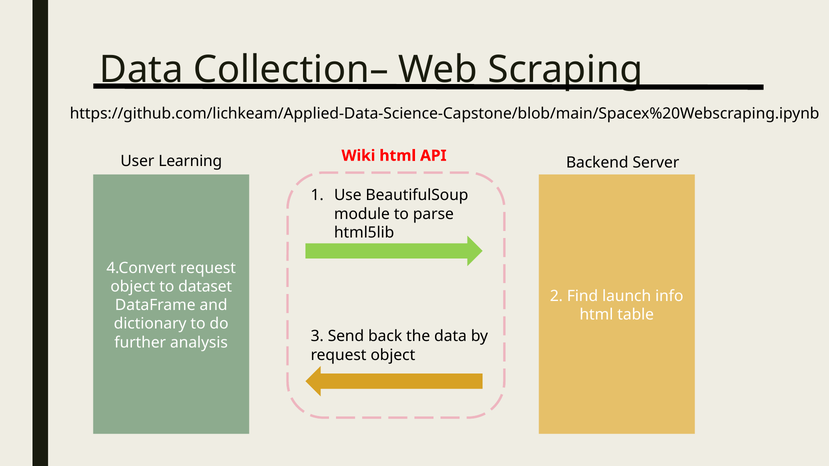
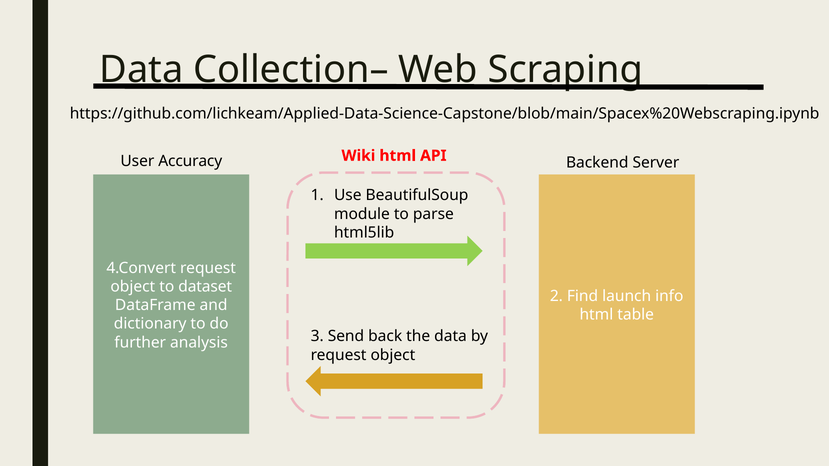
Learning: Learning -> Accuracy (190, 161)
